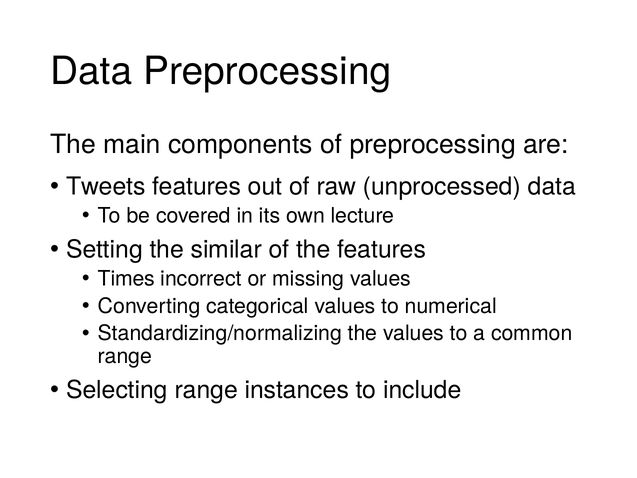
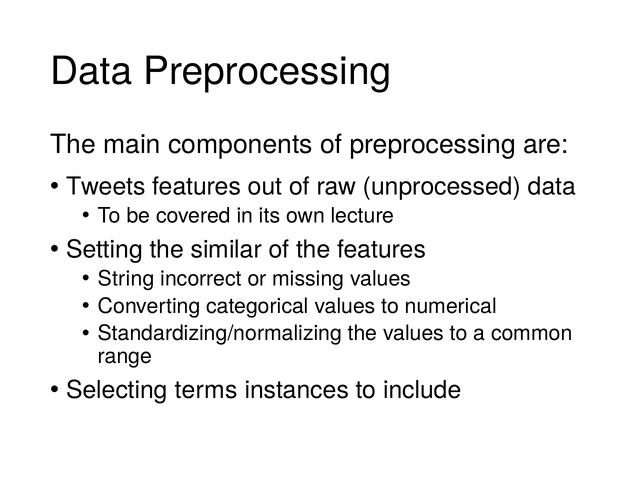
Times: Times -> String (126, 279)
Selecting range: range -> terms (206, 390)
